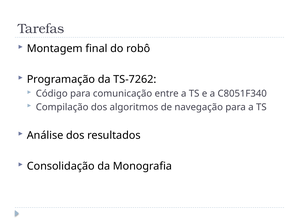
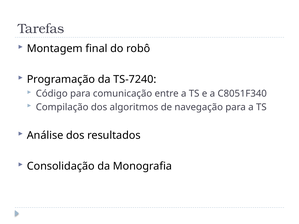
TS-7262: TS-7262 -> TS-7240 (135, 79)
